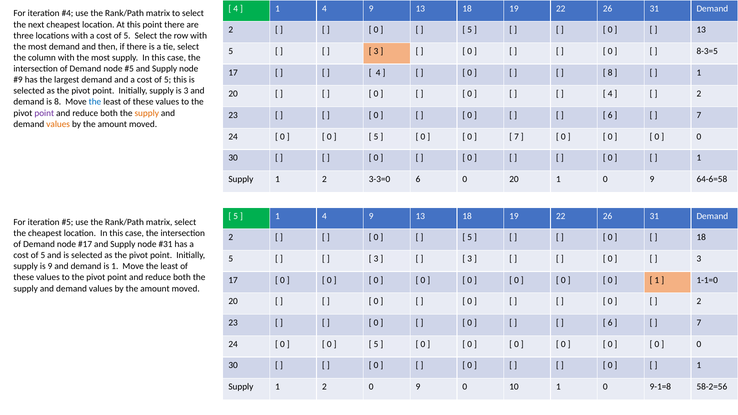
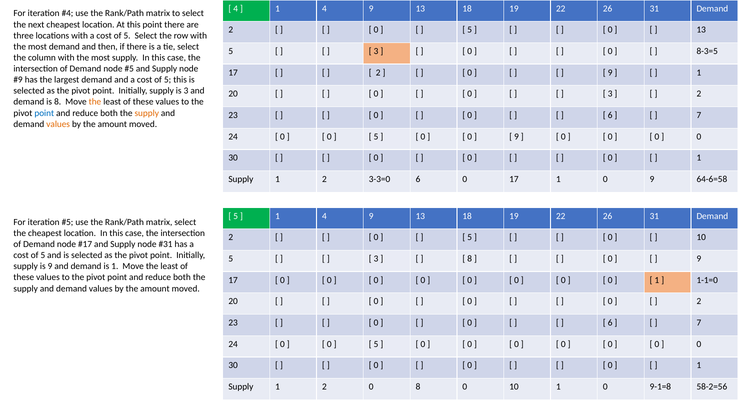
4: 4 -> 2 (378, 73)
8: 8 -> 9 (610, 73)
4: 4 -> 3 (610, 94)
the colour: blue -> orange (95, 102)
point colour: purple -> blue (44, 113)
7: 7 -> 9 (516, 137)
0 20: 20 -> 17 (514, 179)
18: 18 -> 10 (701, 237)
3: 3 -> 8 (470, 259)
3: 3 -> 9 (699, 259)
2 0 9: 9 -> 8 (418, 387)
